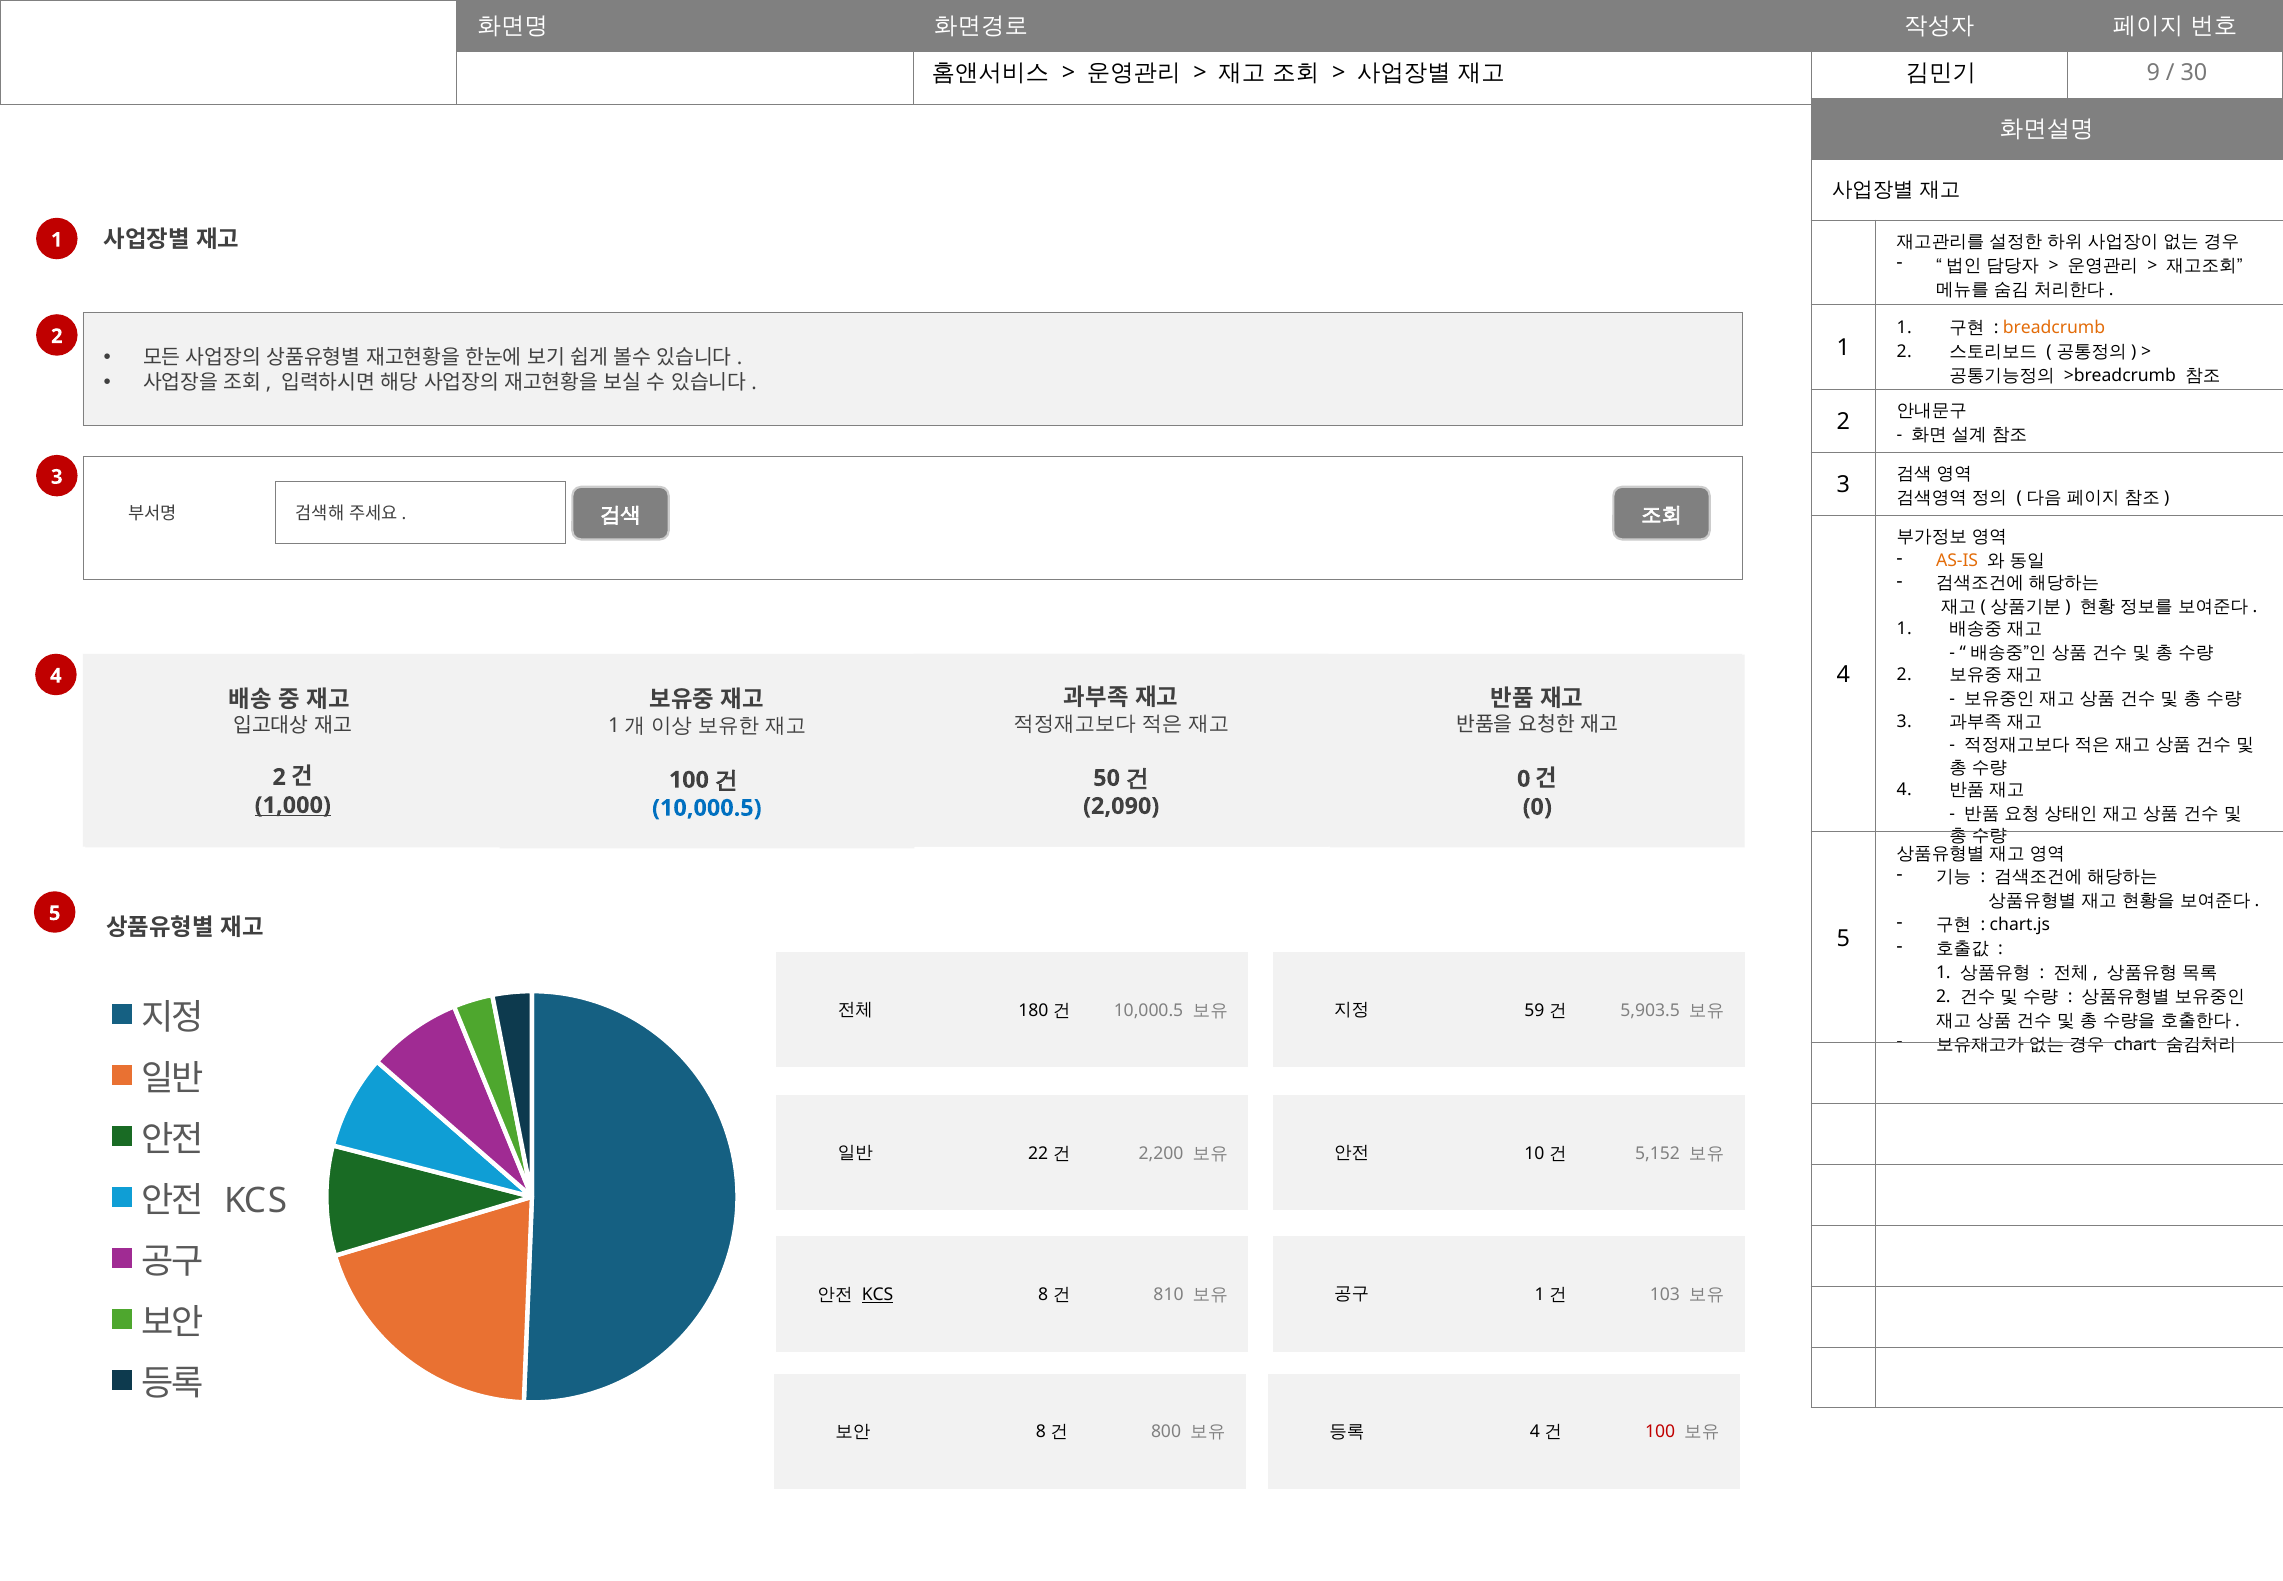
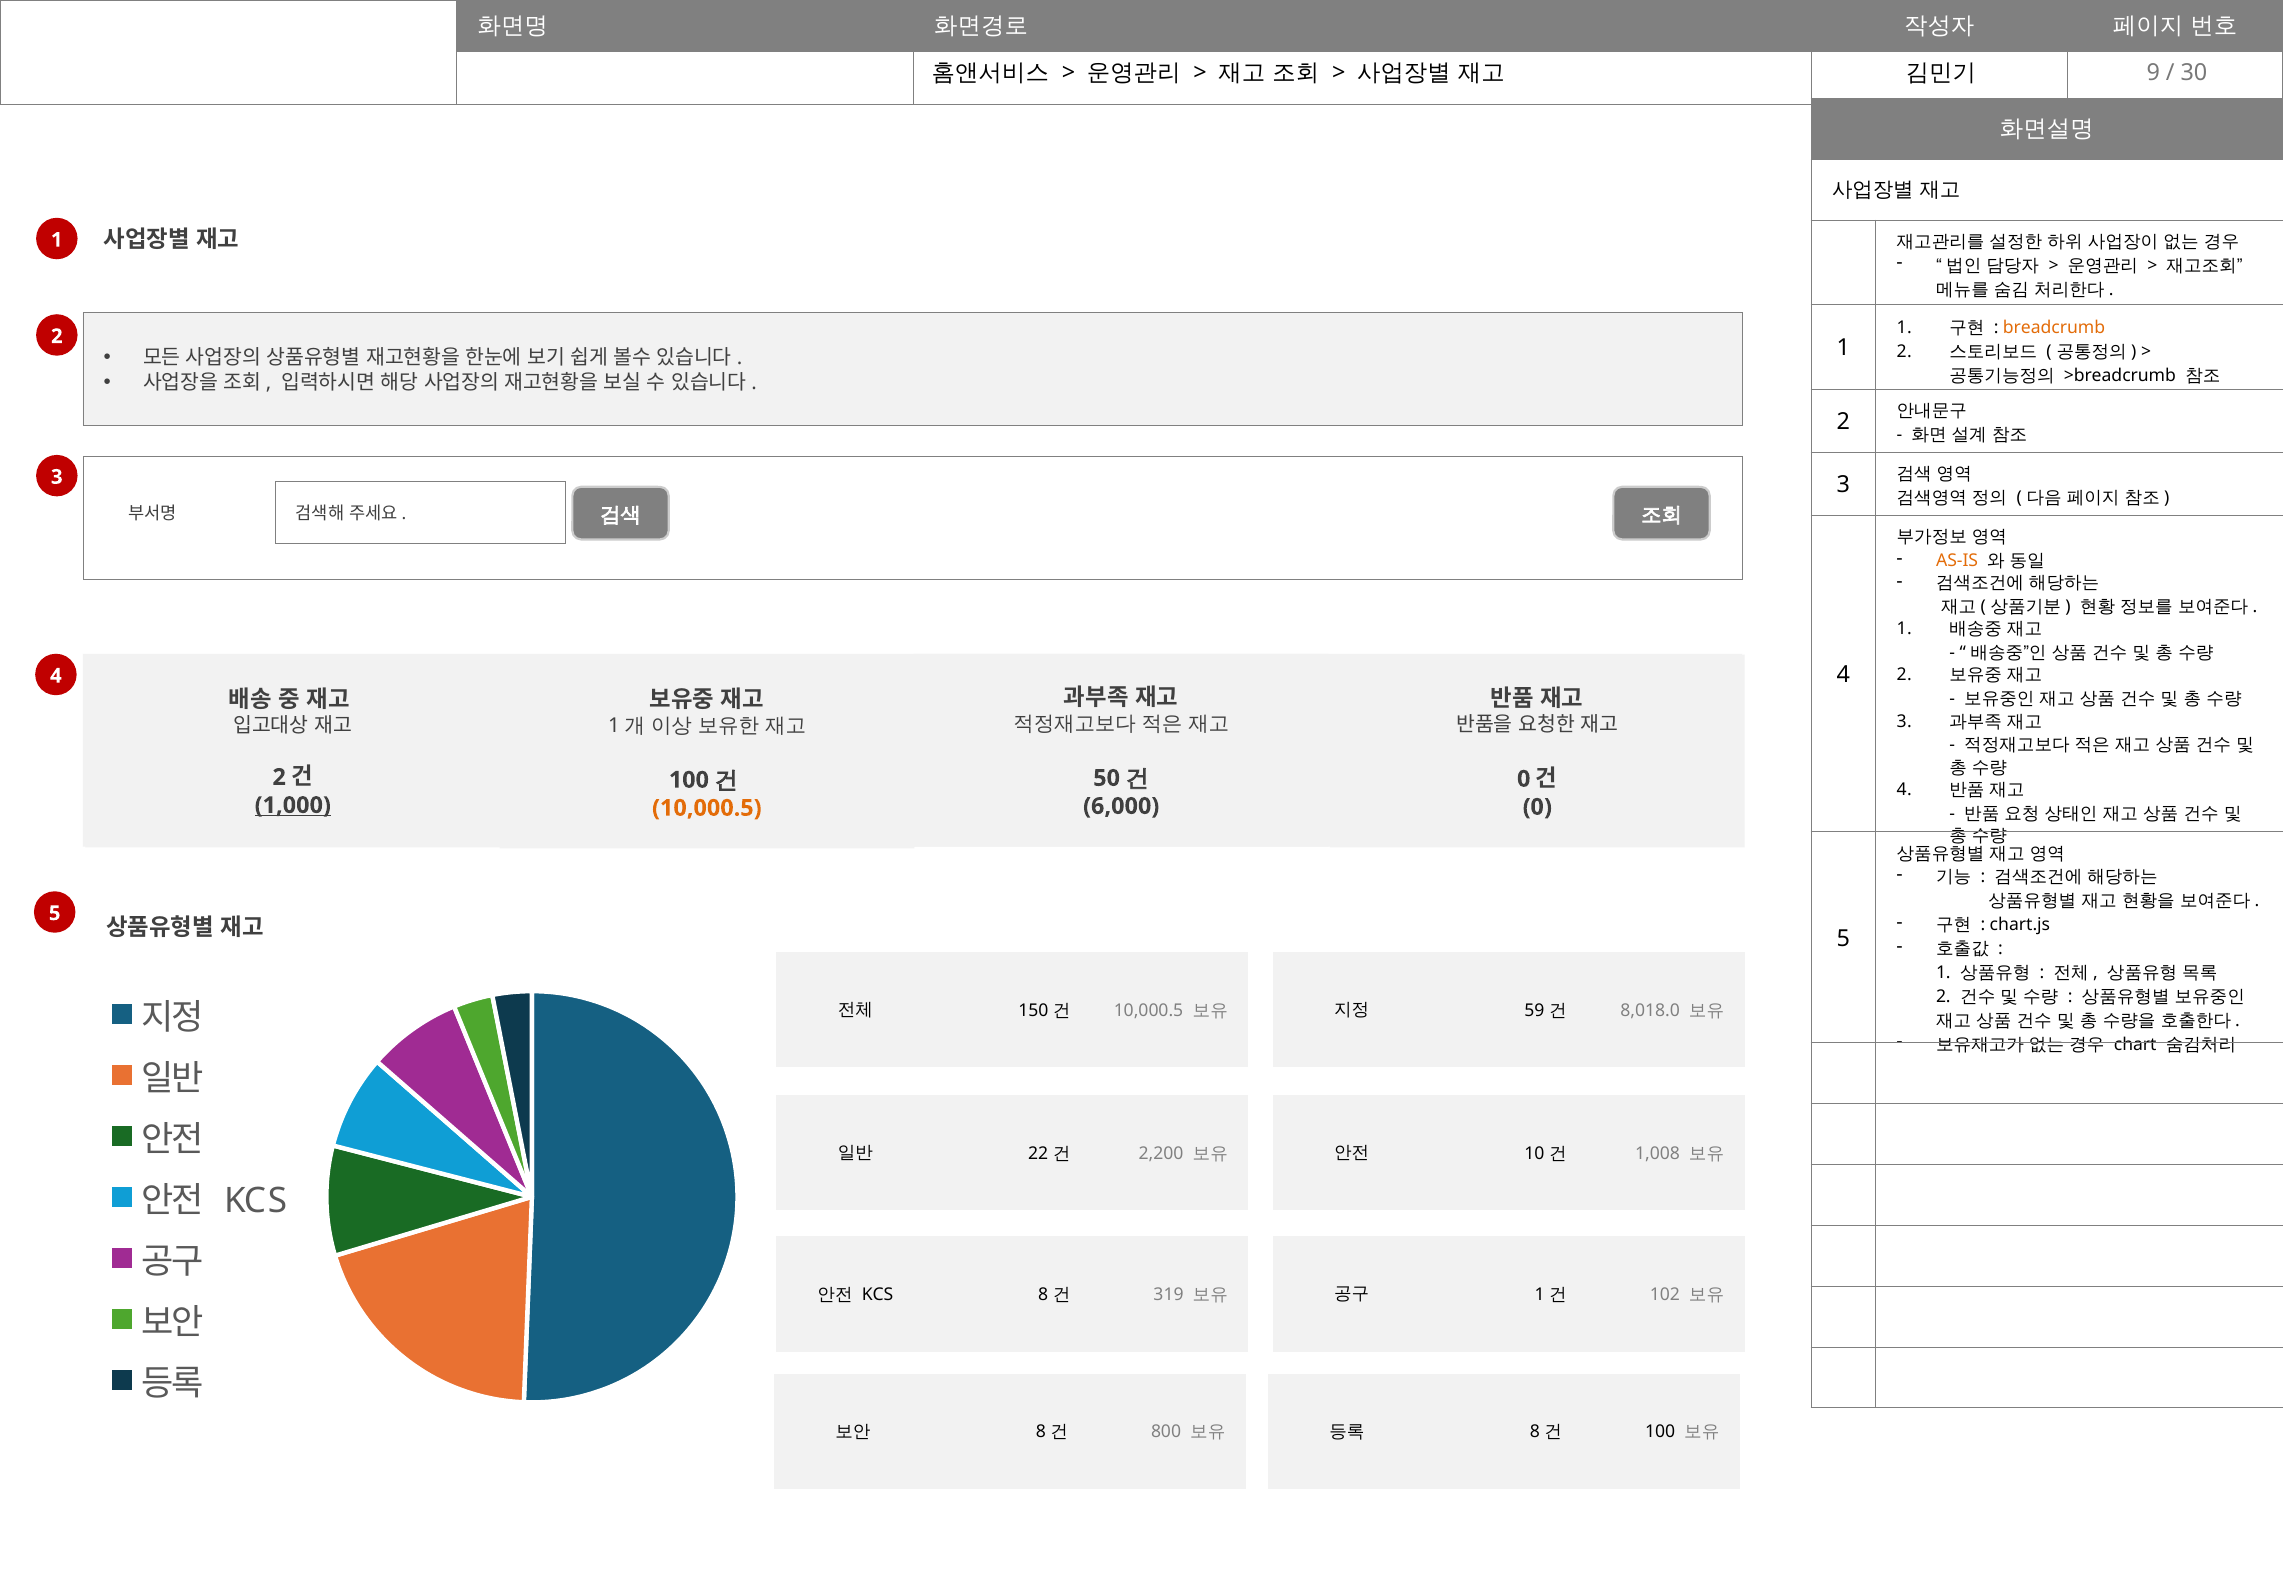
2,090: 2,090 -> 6,000 (1121, 806)
10,000.5 colour: blue -> orange (707, 808)
180: 180 -> 150 (1033, 1010)
5,903.5: 5,903.5 -> 8,018.0 (1650, 1010)
5,152: 5,152 -> 1,008 (1657, 1153)
KCS underline: present -> none (878, 1294)
810: 810 -> 319 (1169, 1294)
103: 103 -> 102 (1665, 1294)
4: 4 -> 8 (1535, 1432)
100 colour: red -> black (1660, 1432)
